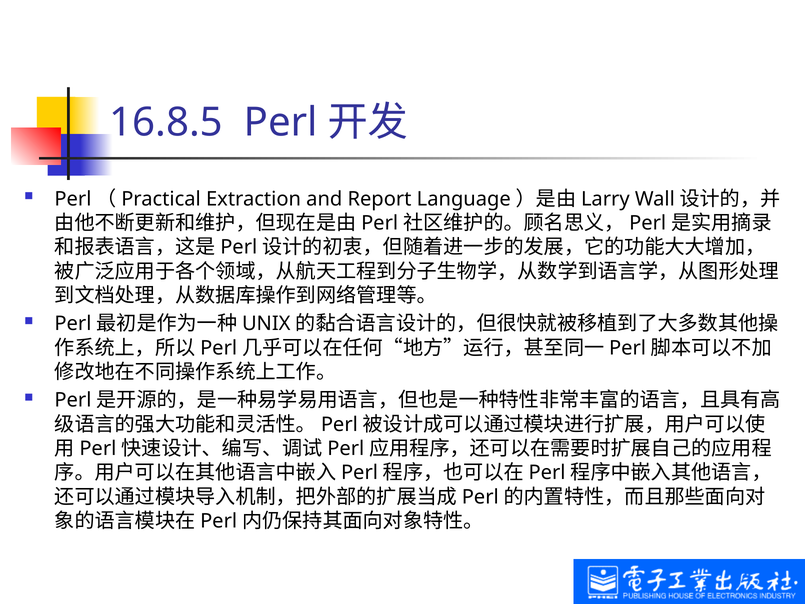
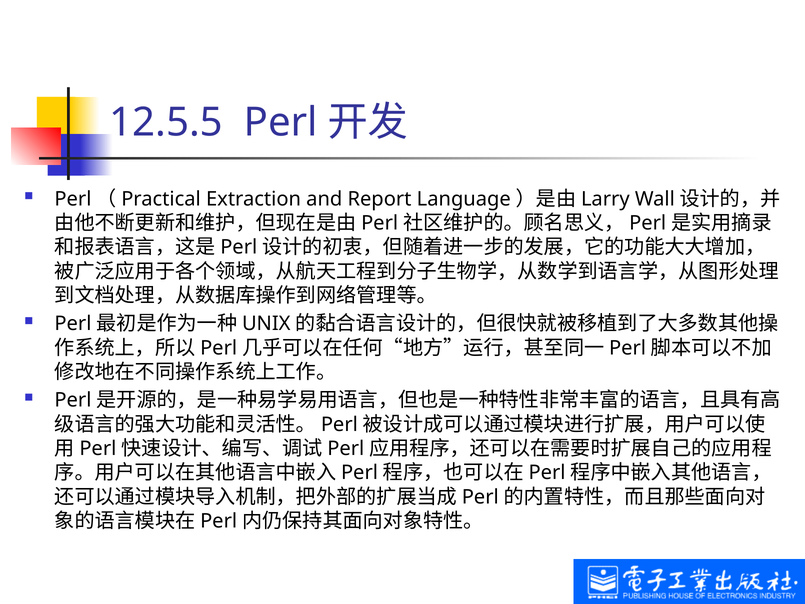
16.8.5: 16.8.5 -> 12.5.5 (166, 122)
